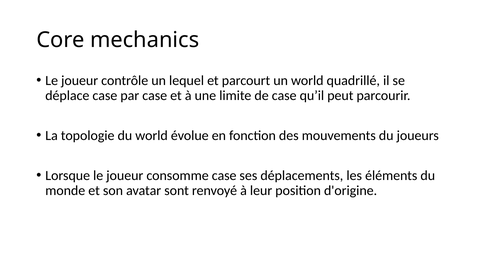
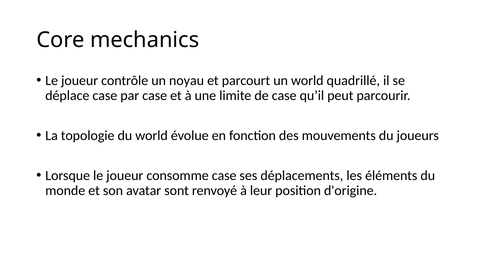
lequel: lequel -> noyau (187, 81)
